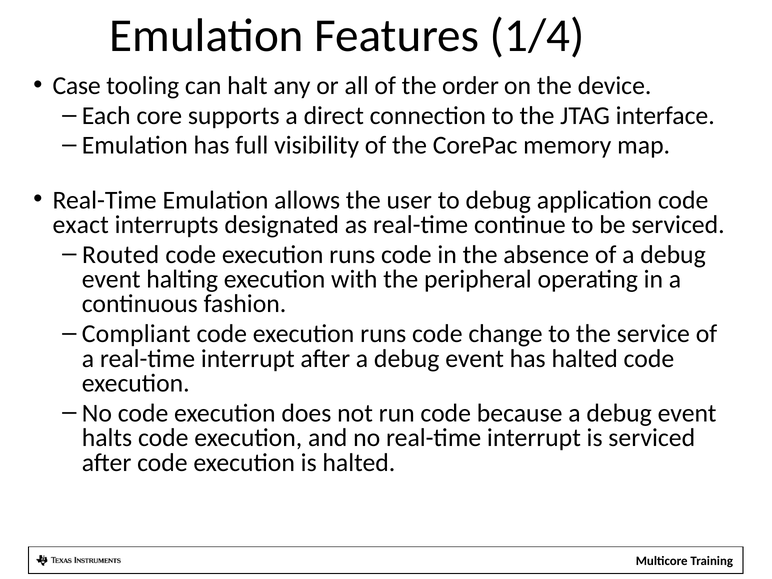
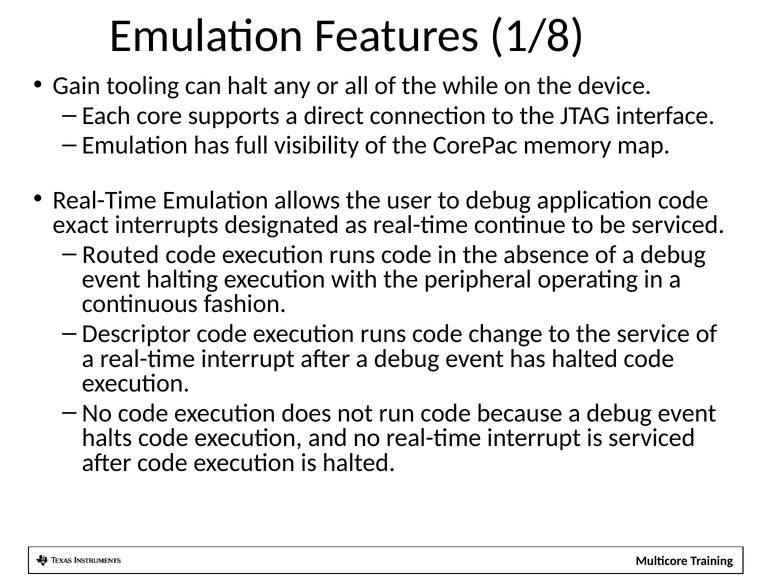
1/4: 1/4 -> 1/8 (537, 35)
Case: Case -> Gain (76, 86)
order: order -> while (470, 86)
Compliant: Compliant -> Descriptor (136, 334)
